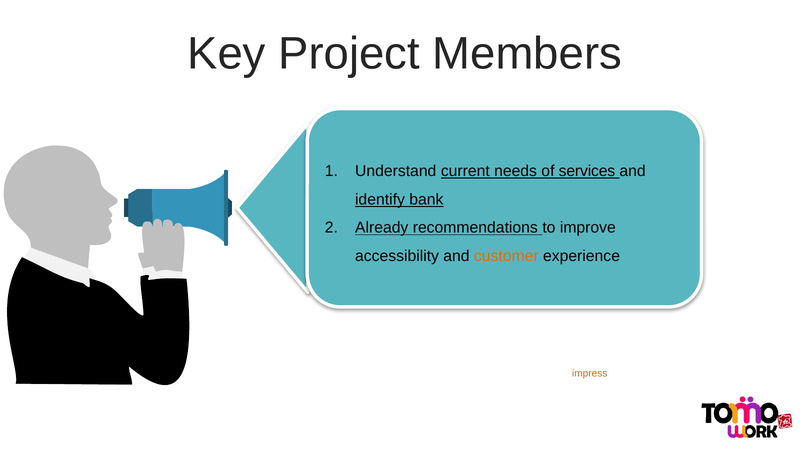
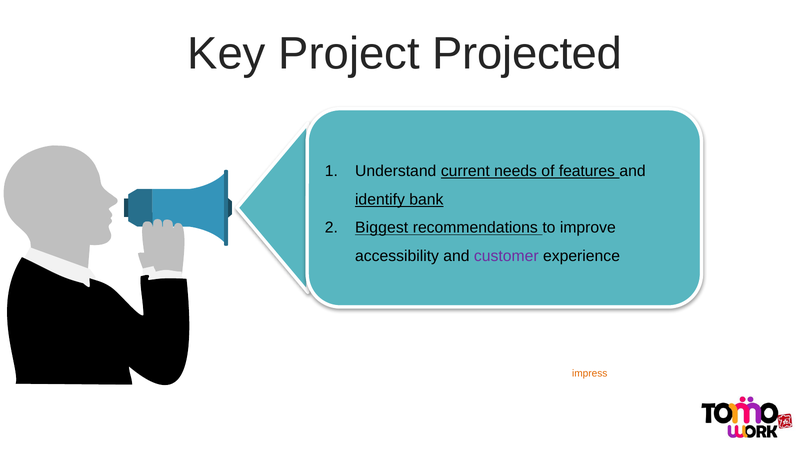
Members: Members -> Projected (527, 54)
services: services -> features (587, 171)
Already: Already -> Biggest (382, 227)
customer colour: orange -> purple (506, 256)
